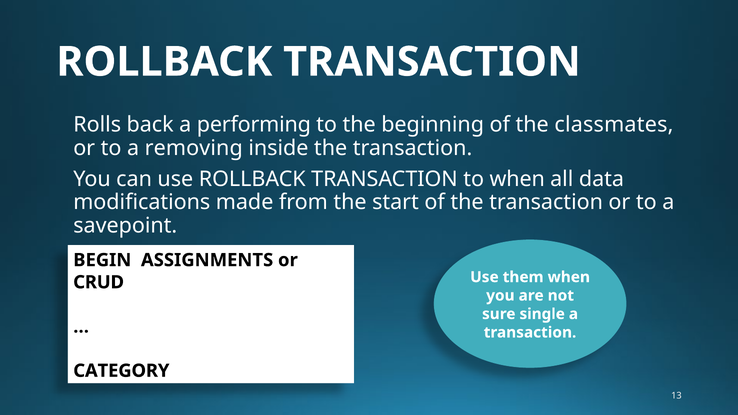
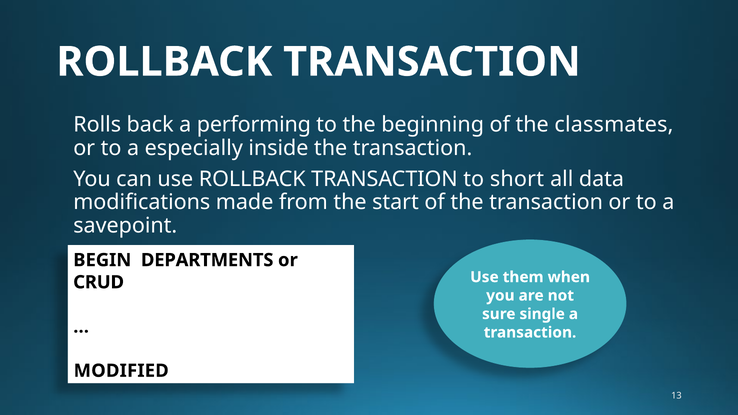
removing: removing -> especially (194, 148)
to when: when -> short (517, 179)
ASSIGNMENTS: ASSIGNMENTS -> DEPARTMENTS (207, 260)
CATEGORY: CATEGORY -> MODIFIED (121, 371)
